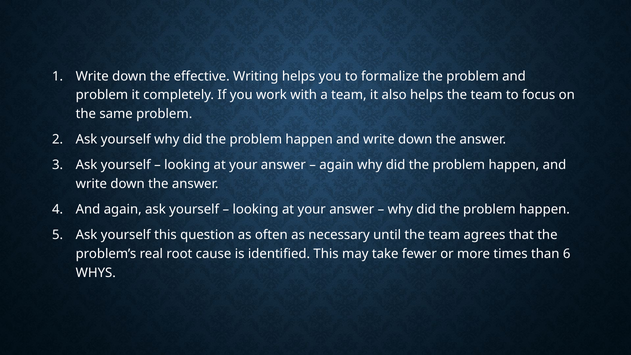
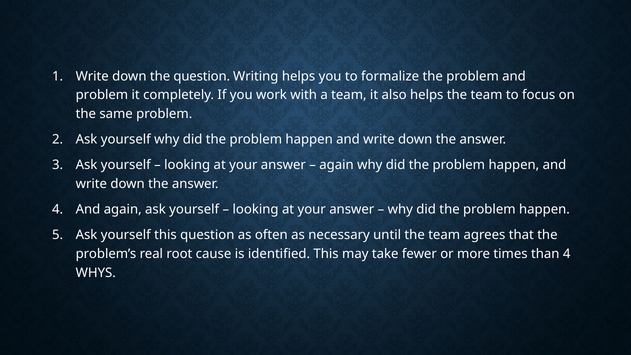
the effective: effective -> question (202, 76)
than 6: 6 -> 4 (567, 254)
